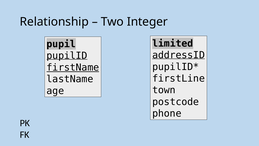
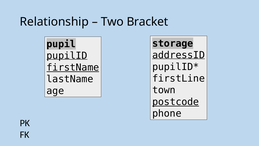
Integer: Integer -> Bracket (147, 22)
limited: limited -> storage (173, 43)
postcode underline: none -> present (176, 102)
